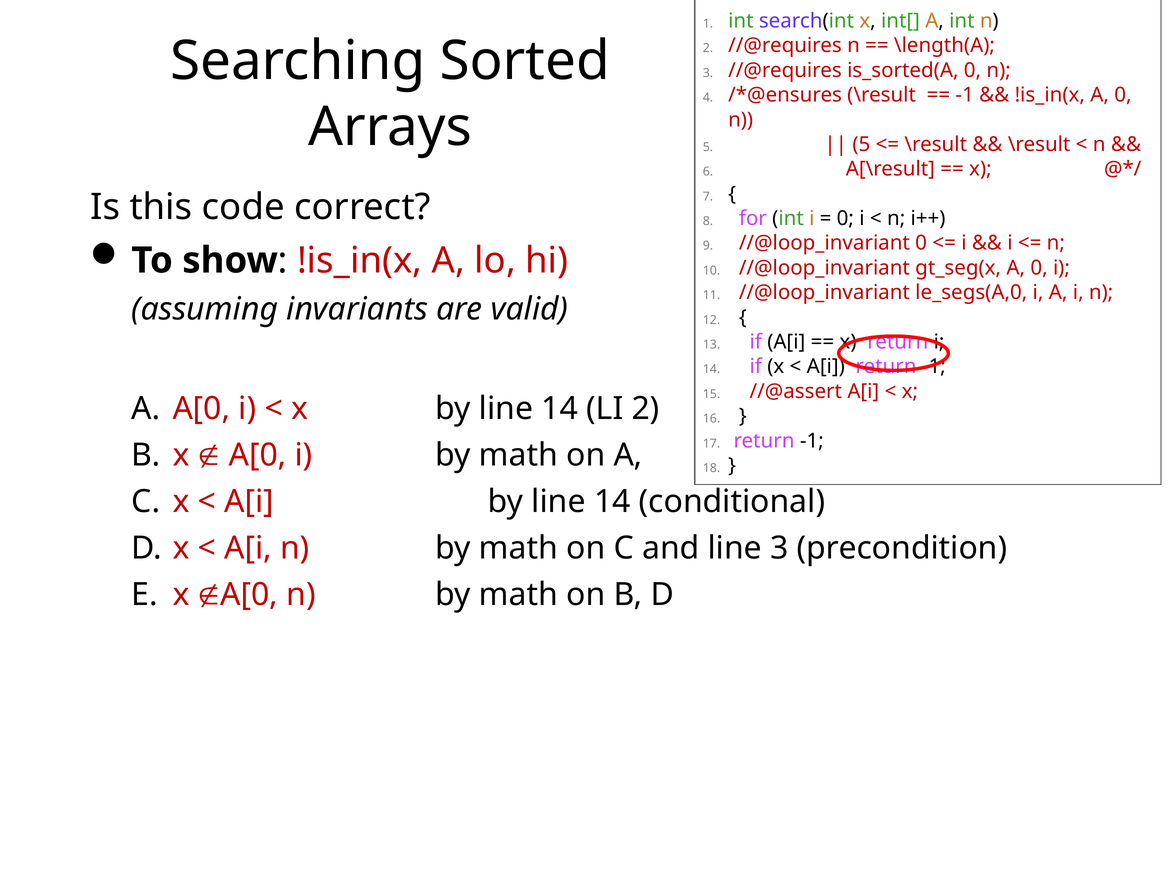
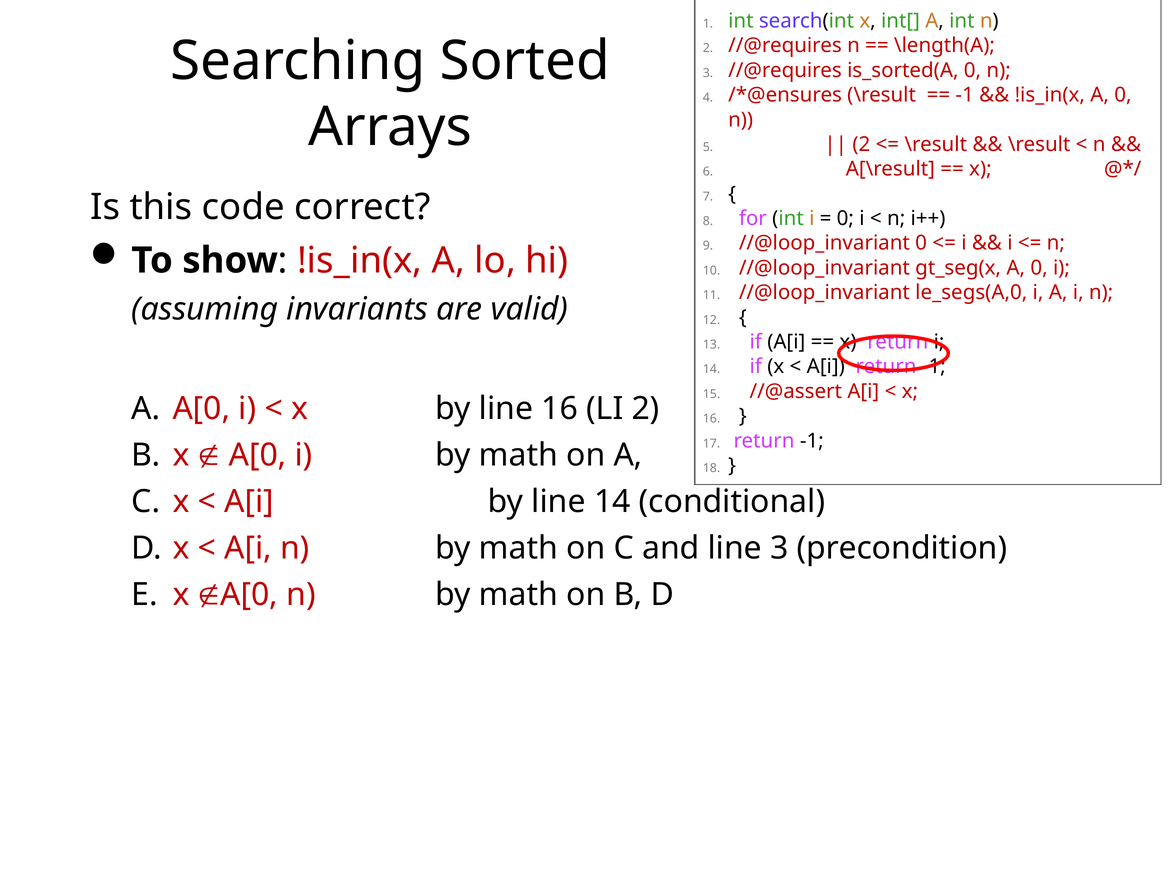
5: 5 -> 2 (861, 144)
x by line 14: 14 -> 16 (560, 409)
